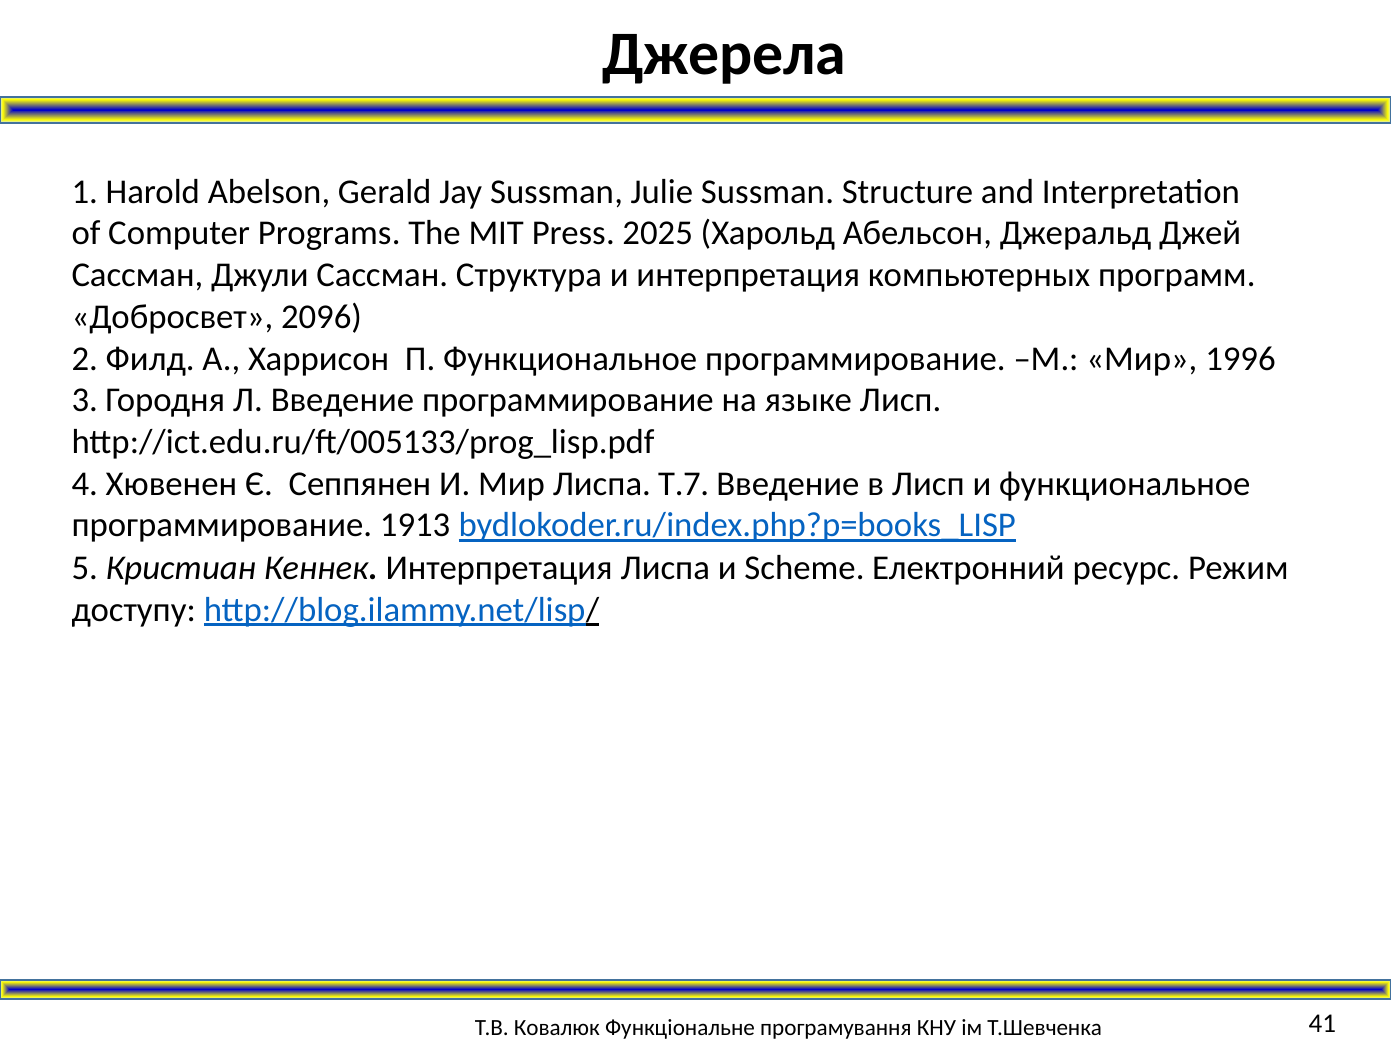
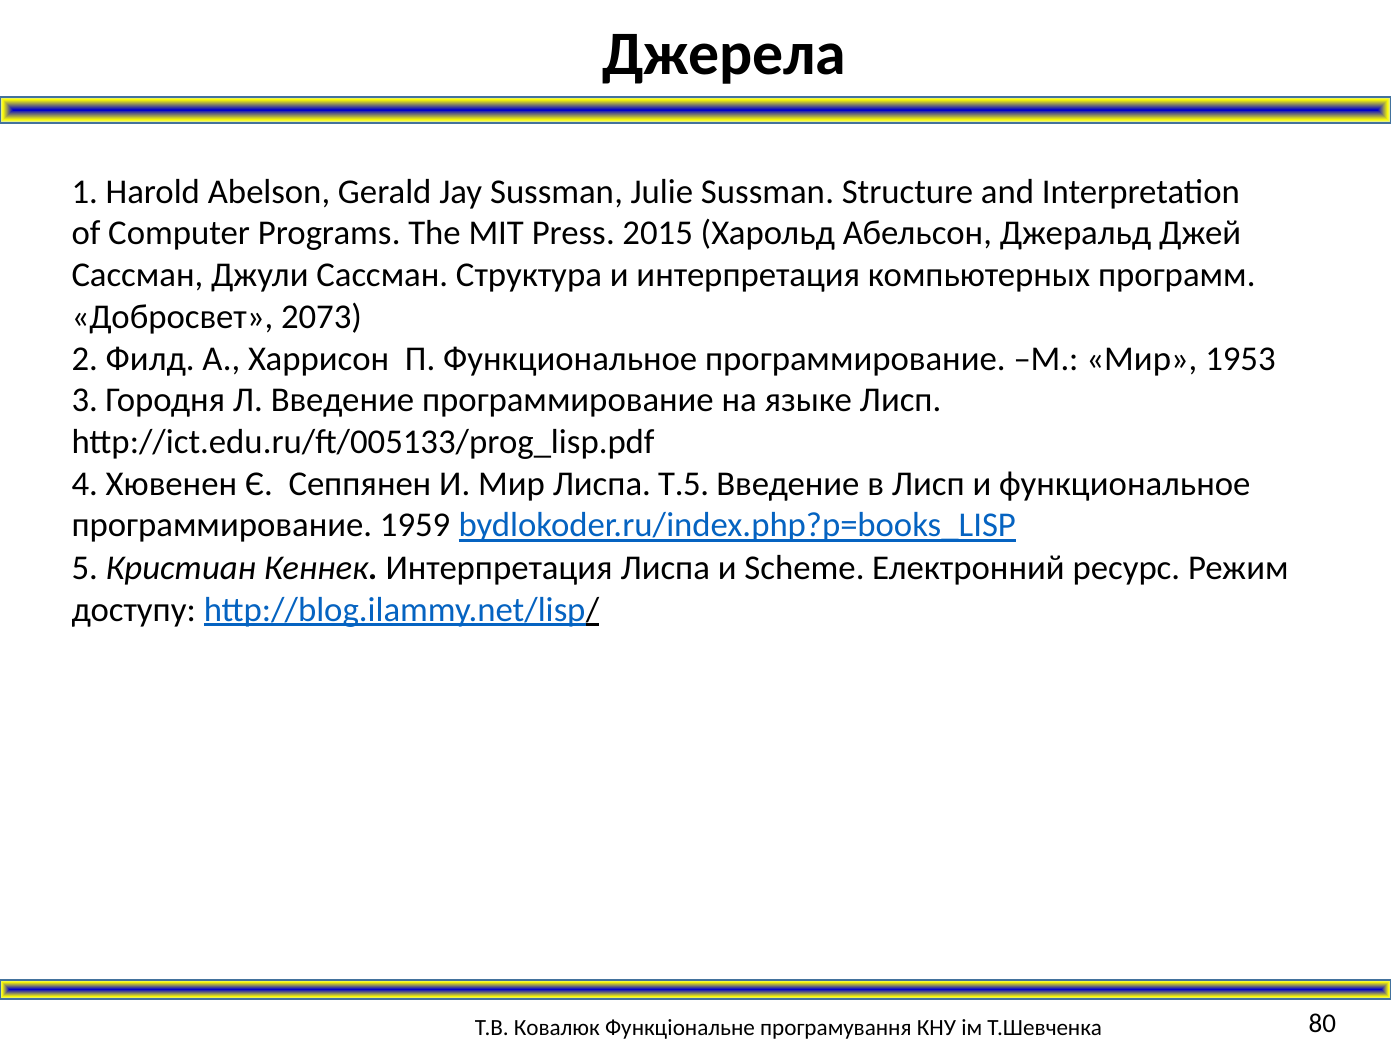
2025: 2025 -> 2015 (658, 233)
2096: 2096 -> 2073 (321, 317)
1996: 1996 -> 1953 (1240, 359)
Т.7: Т.7 -> Т.5 (684, 484)
1913: 1913 -> 1959 (415, 526)
41: 41 -> 80 (1322, 1024)
